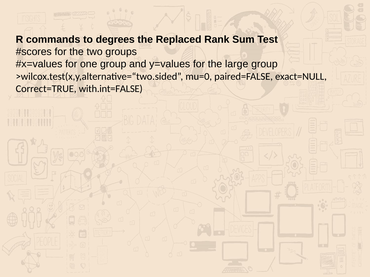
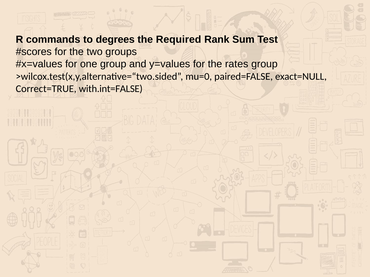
Replaced: Replaced -> Required (179, 40)
large: large -> rates (237, 64)
